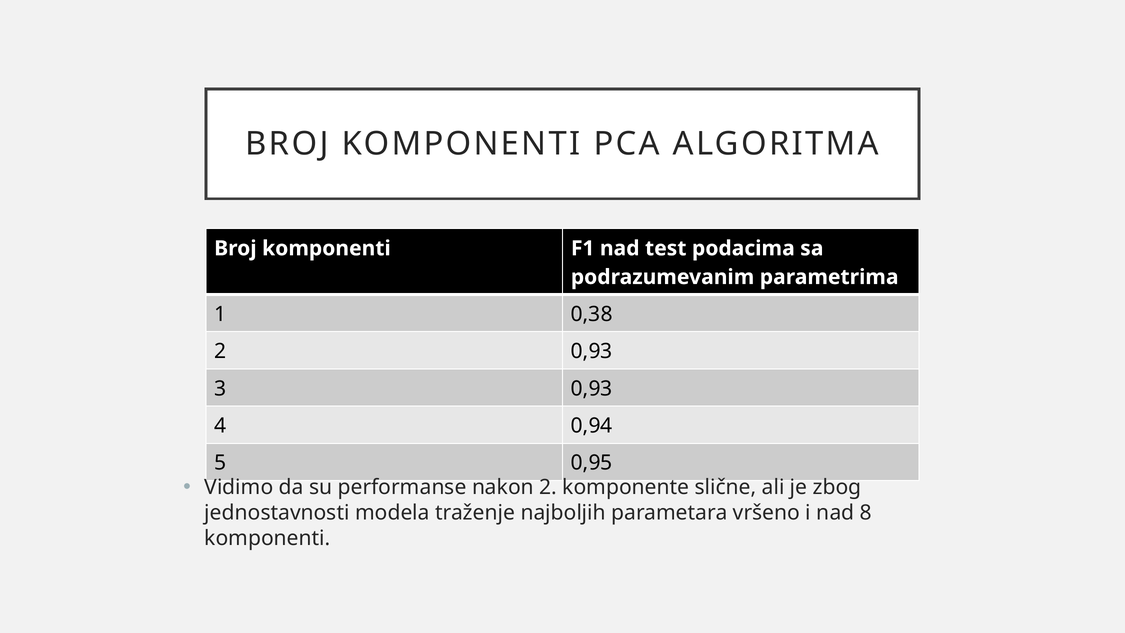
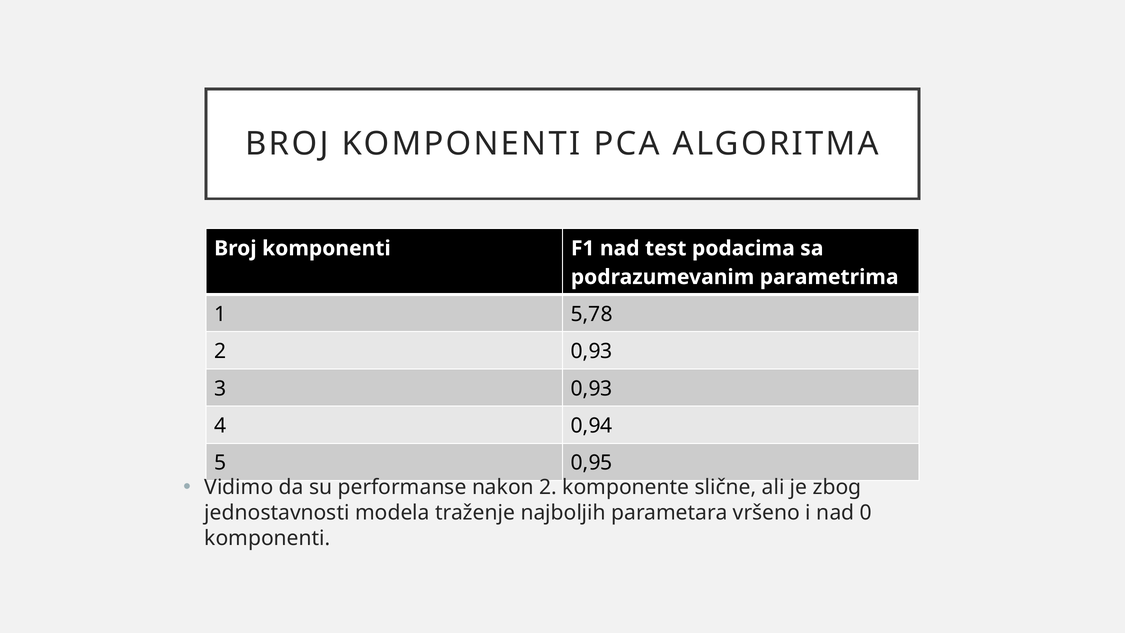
0,38: 0,38 -> 5,78 (592, 314)
8: 8 -> 0 (866, 513)
